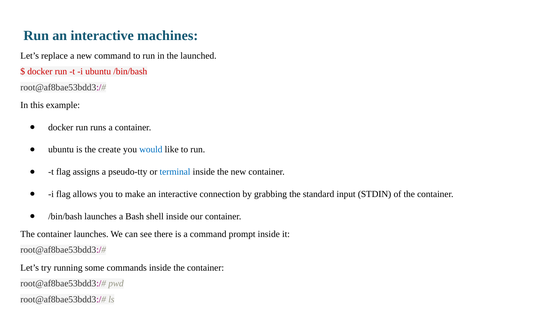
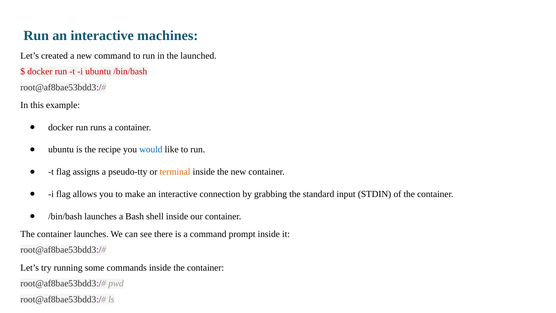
replace: replace -> created (54, 56)
create: create -> recipe (110, 149)
terminal colour: blue -> orange (175, 172)
